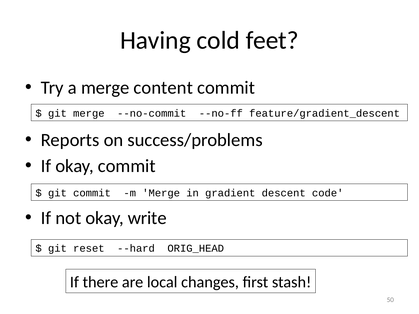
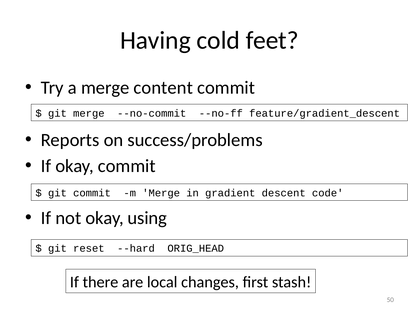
write: write -> using (147, 218)
